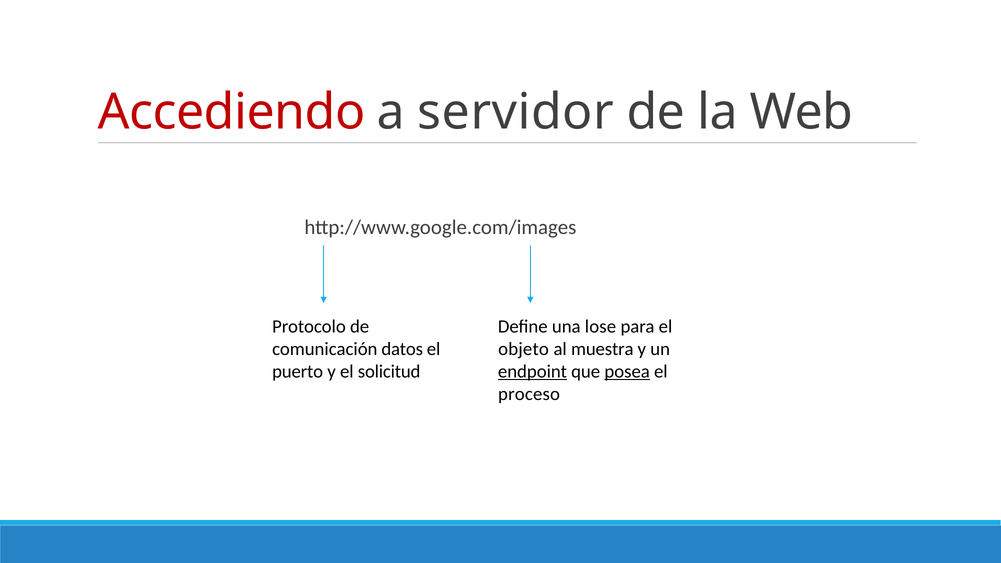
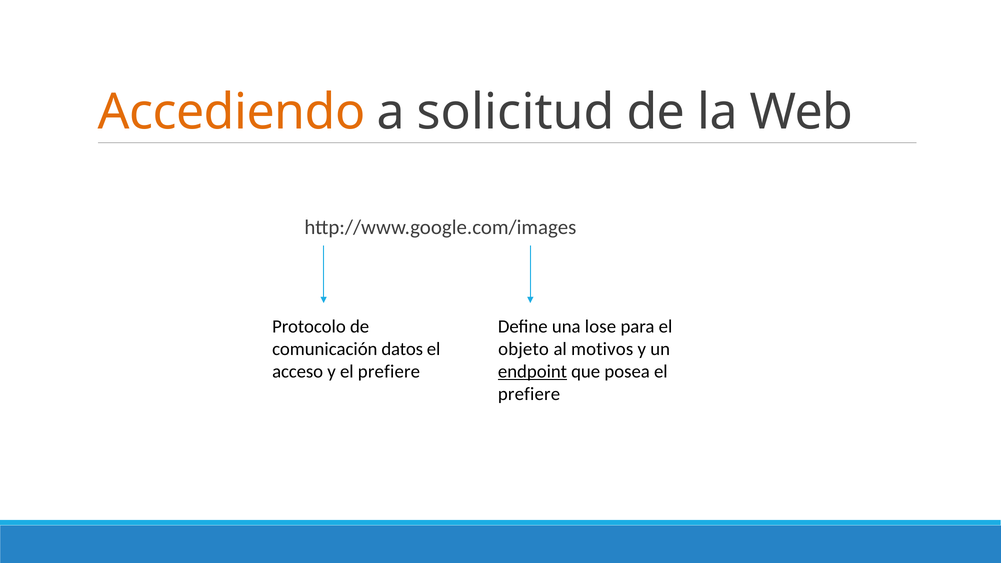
Accediendo colour: red -> orange (231, 112)
servidor: servidor -> solicitud (516, 112)
muestra: muestra -> motivos (602, 349)
puerto: puerto -> acceso (298, 372)
y el solicitud: solicitud -> prefiere (389, 372)
posea underline: present -> none (627, 372)
proceso: proceso -> prefiere (529, 394)
